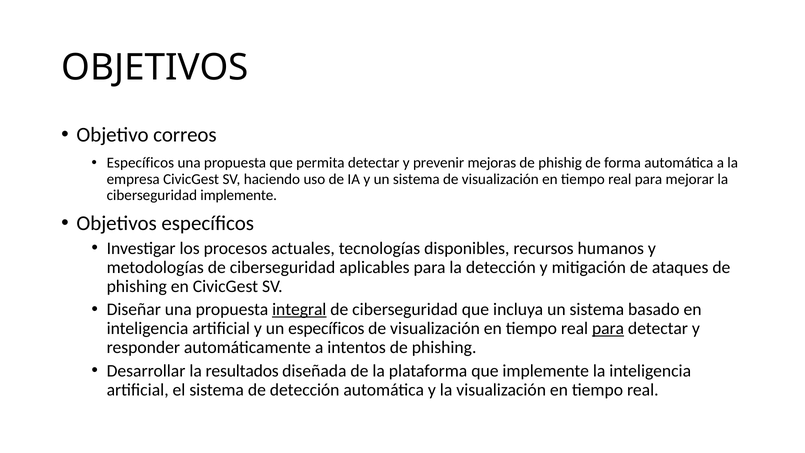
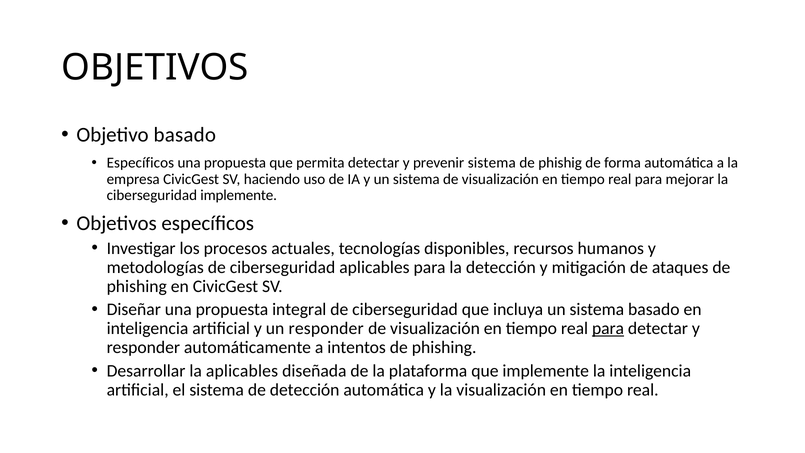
Objetivo correos: correos -> basado (185, 135)
prevenir mejoras: mejoras -> sistema (492, 163)
integral underline: present -> none (299, 309)
un específicos: específicos -> responder (326, 328)
la resultados: resultados -> aplicables (242, 371)
